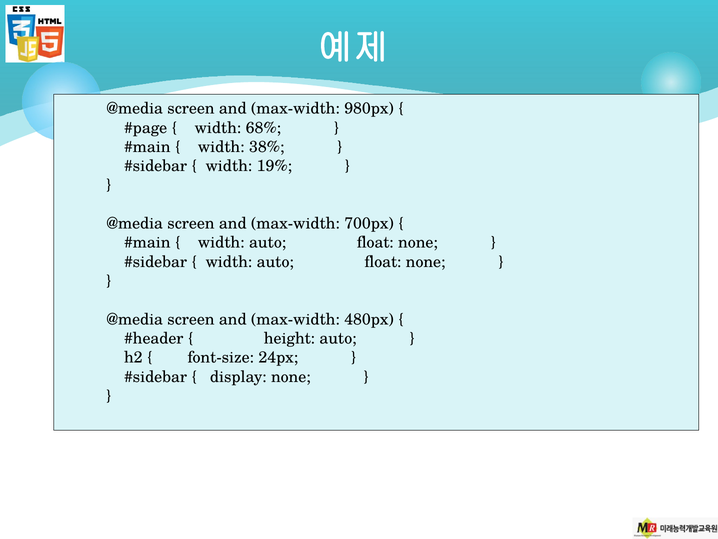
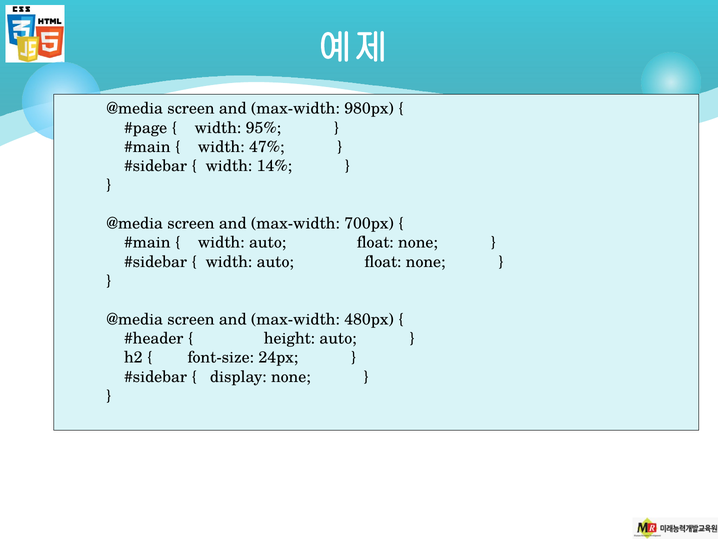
68%: 68% -> 95% (263, 128)
38%: 38% -> 47% (267, 147)
19%: 19% -> 14% (274, 166)
